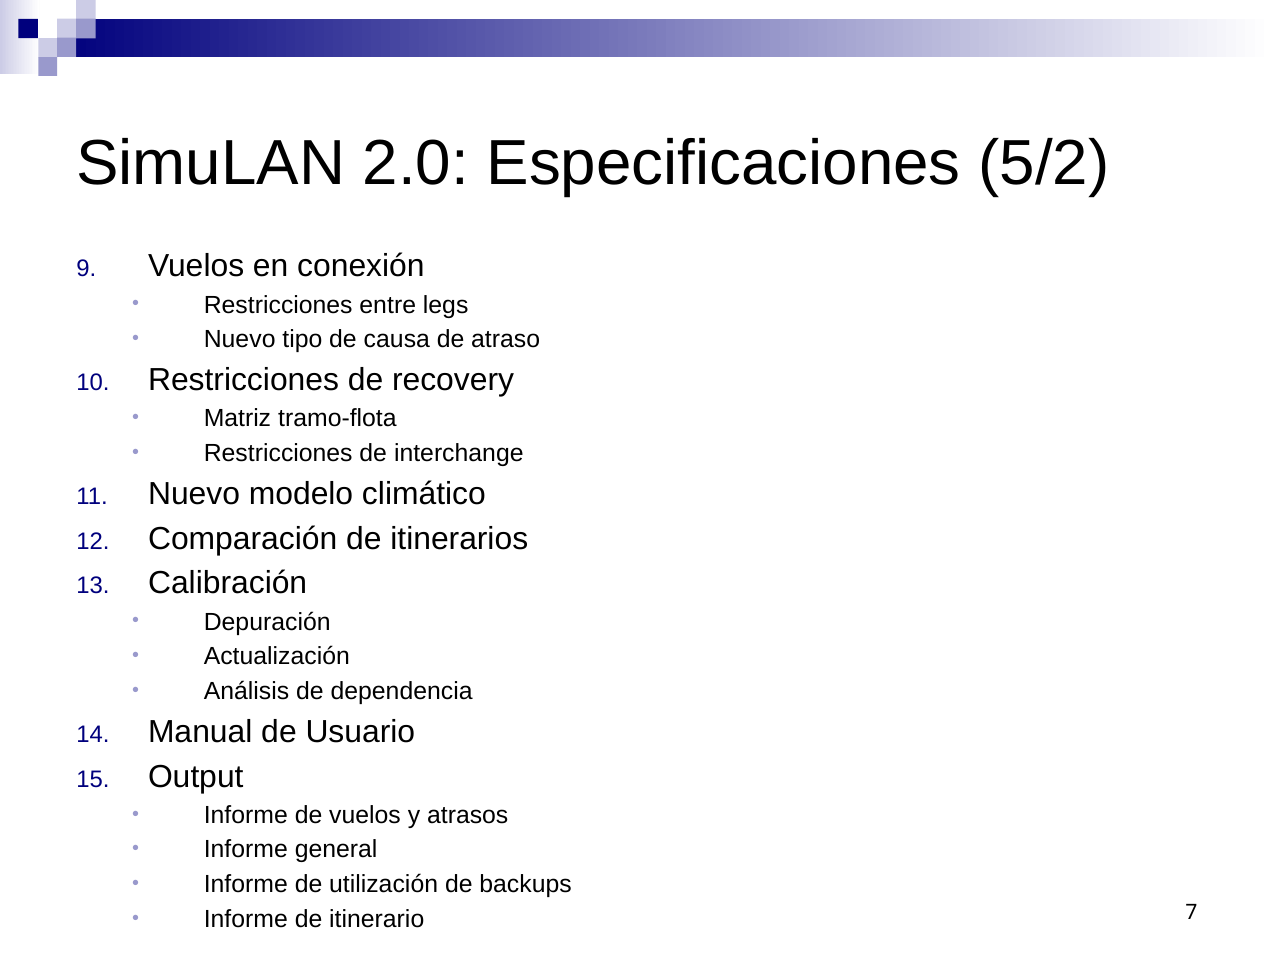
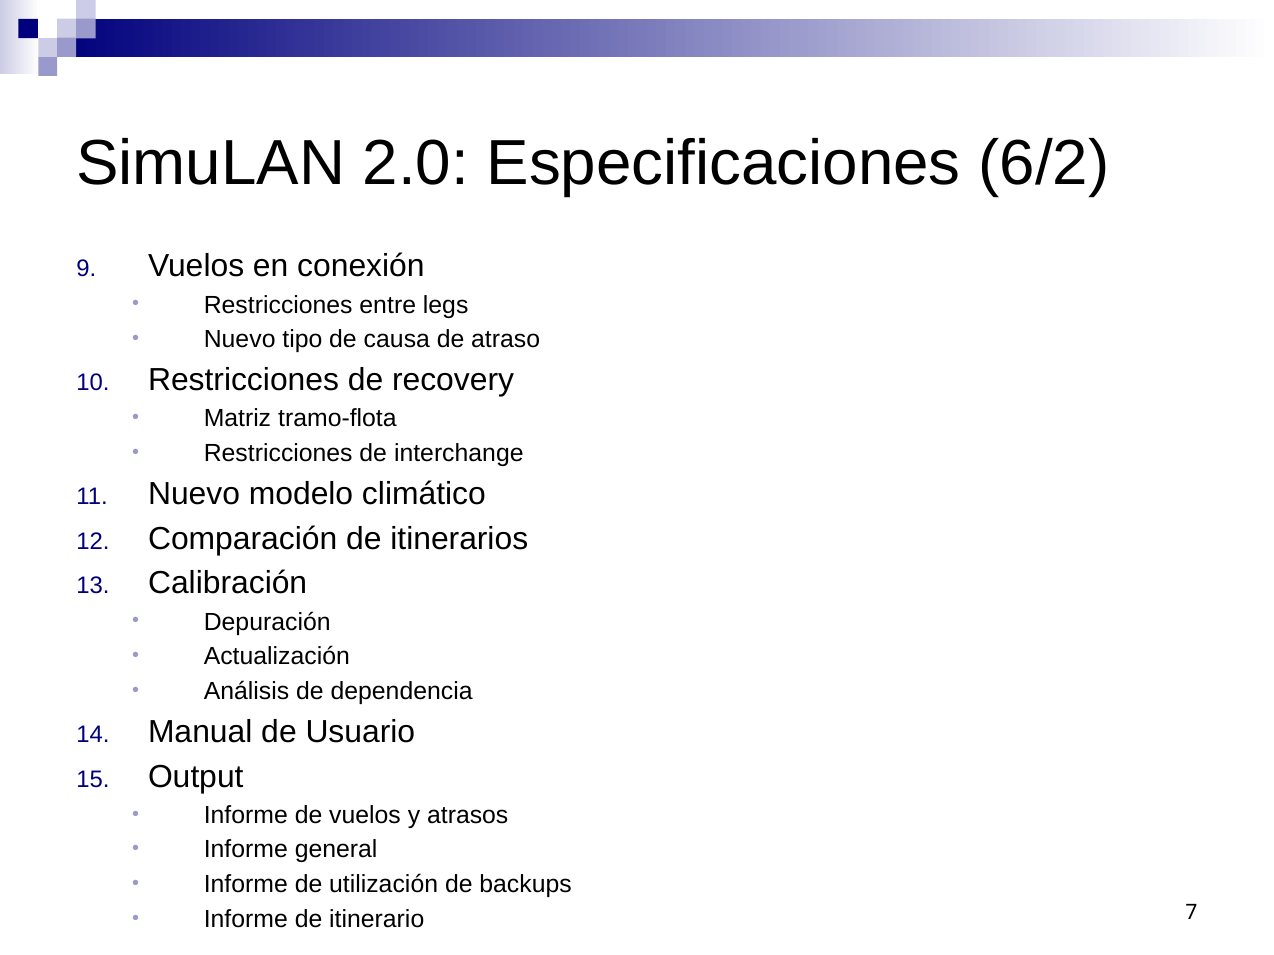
5/2: 5/2 -> 6/2 (1044, 164)
